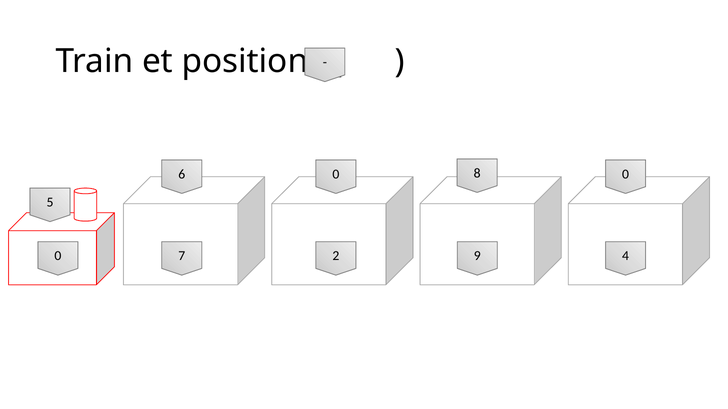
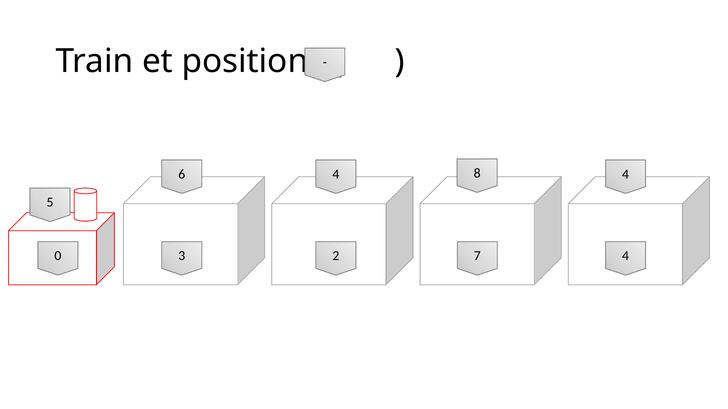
6 0: 0 -> 4 (336, 174)
8 0: 0 -> 4 (626, 174)
7: 7 -> 3 (182, 256)
9: 9 -> 7 (477, 256)
